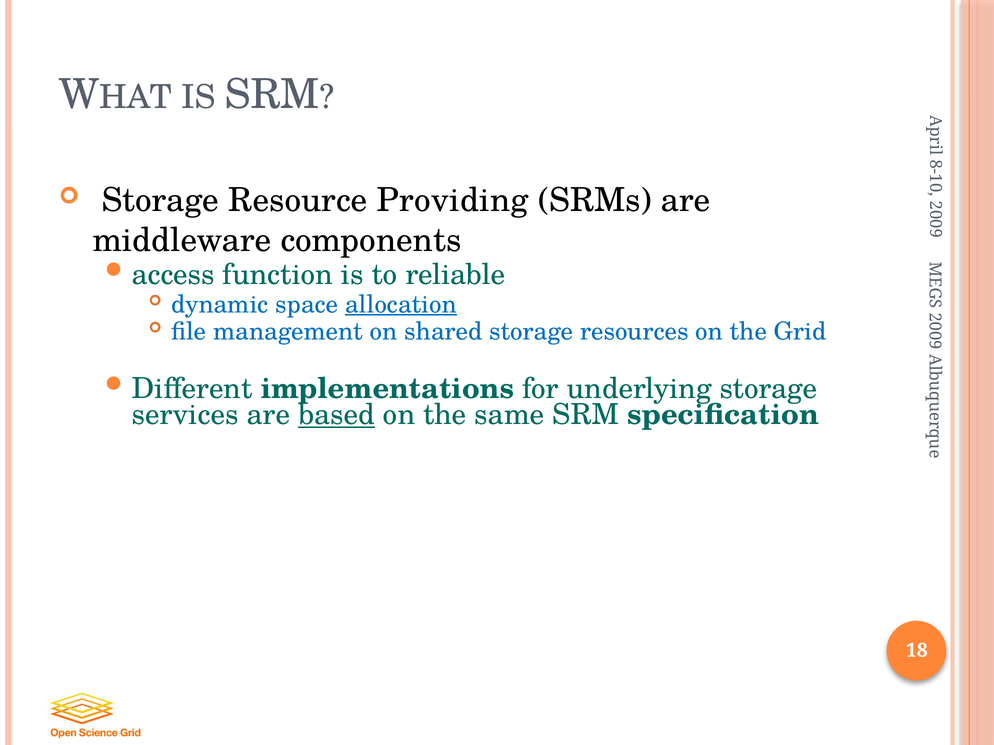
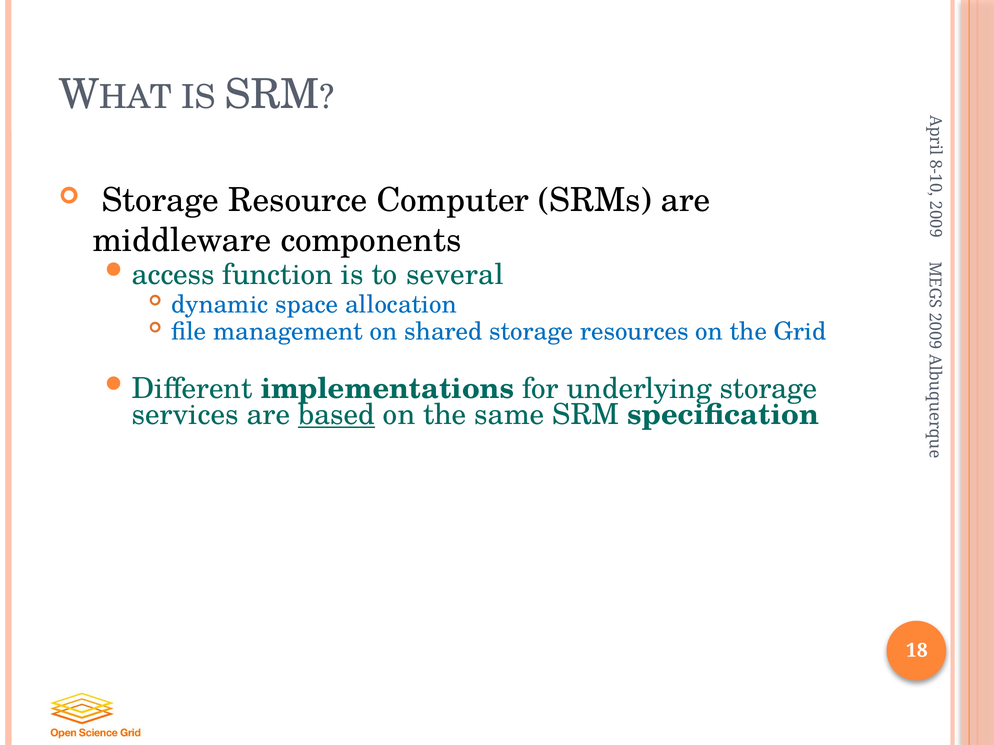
Providing: Providing -> Computer (453, 201)
reliable: reliable -> several (455, 275)
allocation underline: present -> none (401, 305)
